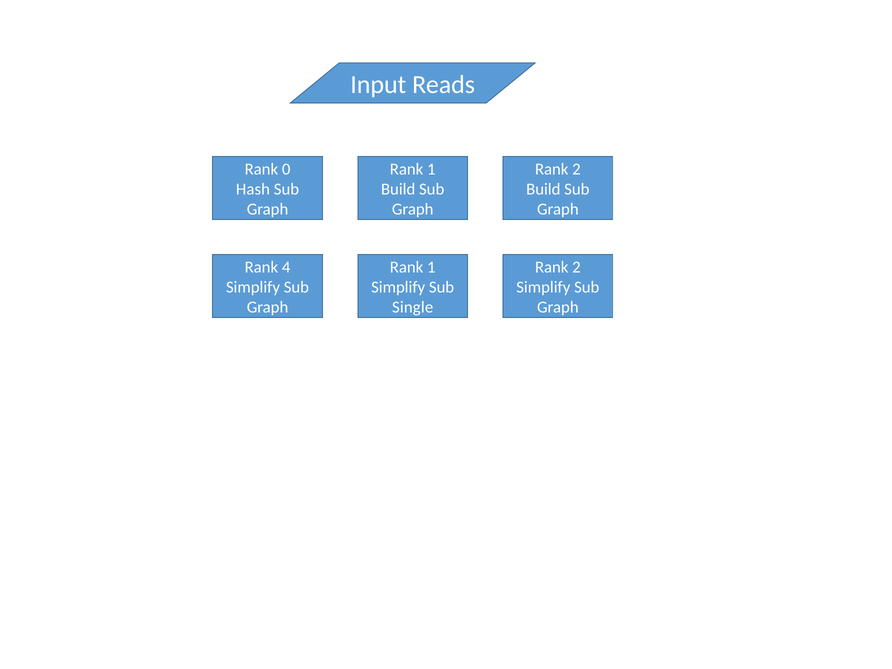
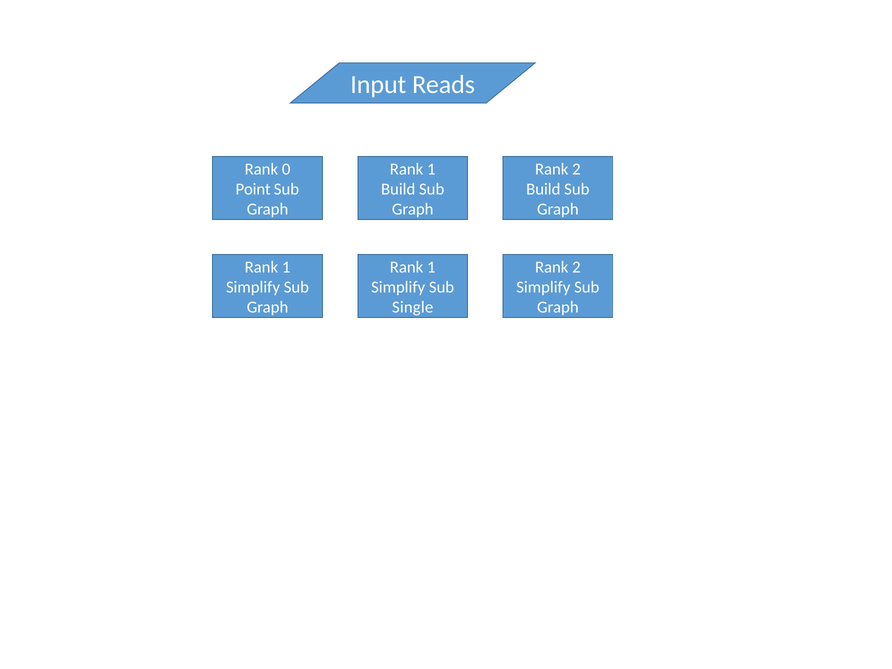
Hash: Hash -> Point (253, 189)
4: 4 -> 1 (286, 267)
